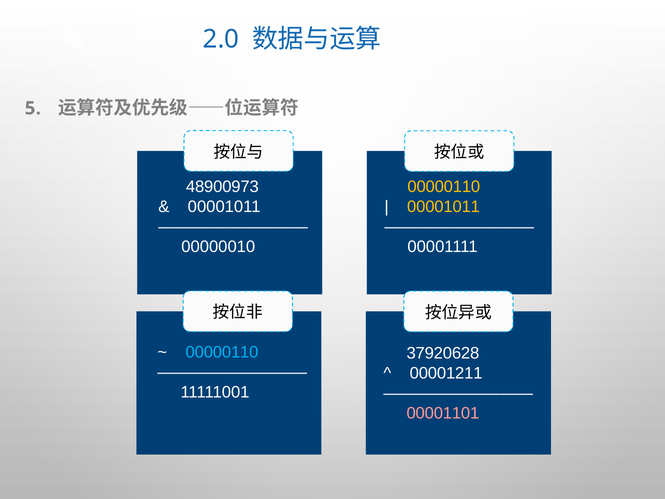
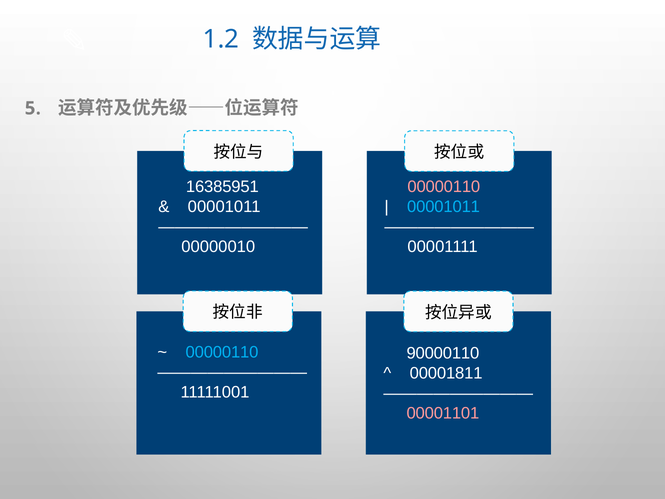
2.0: 2.0 -> 1.2 (221, 39)
48900973: 48900973 -> 16385951 (222, 187)
00000110 colour: yellow -> pink (444, 187)
00001011 colour: yellow -> light blue (444, 207)
37920628: 37920628 -> 90000110 (443, 353)
00001211: 00001211 -> 00001811 (446, 373)
